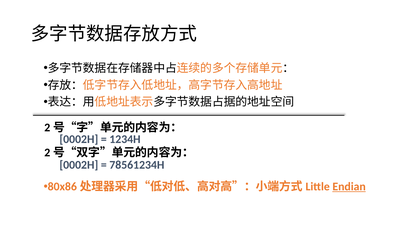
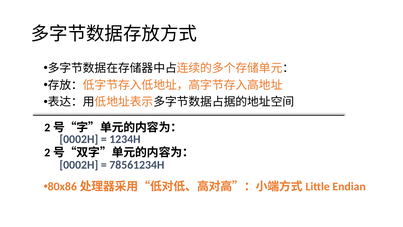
Endian underline: present -> none (349, 186)
